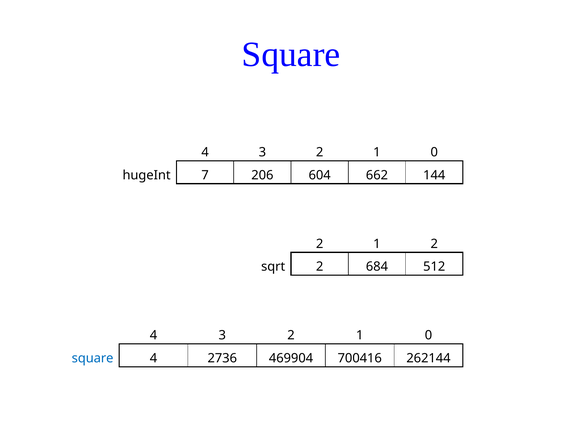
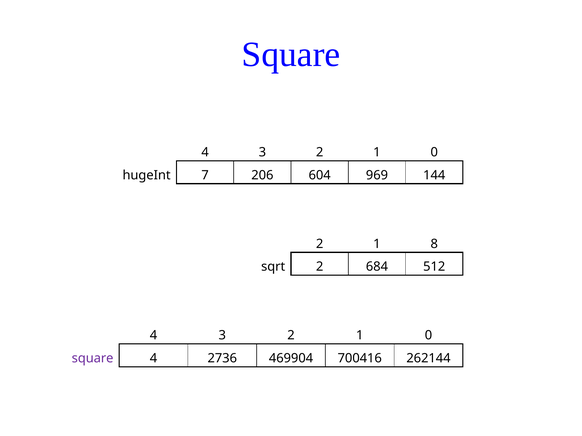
662: 662 -> 969 (377, 175)
1 2: 2 -> 8 (434, 244)
square colour: blue -> purple (93, 359)
